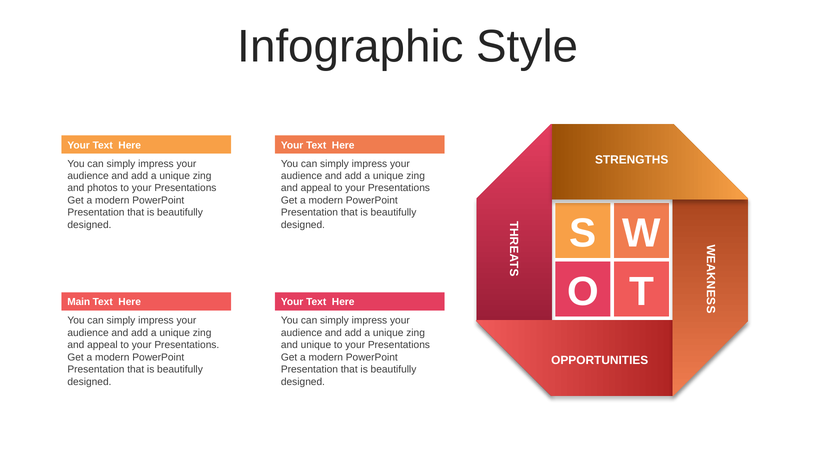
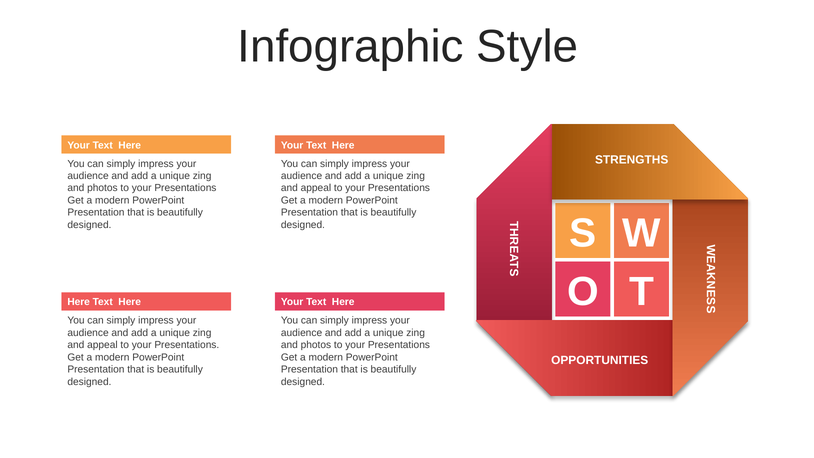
Main: Main -> Here (79, 302)
unique: unique -> photos (316, 345)
